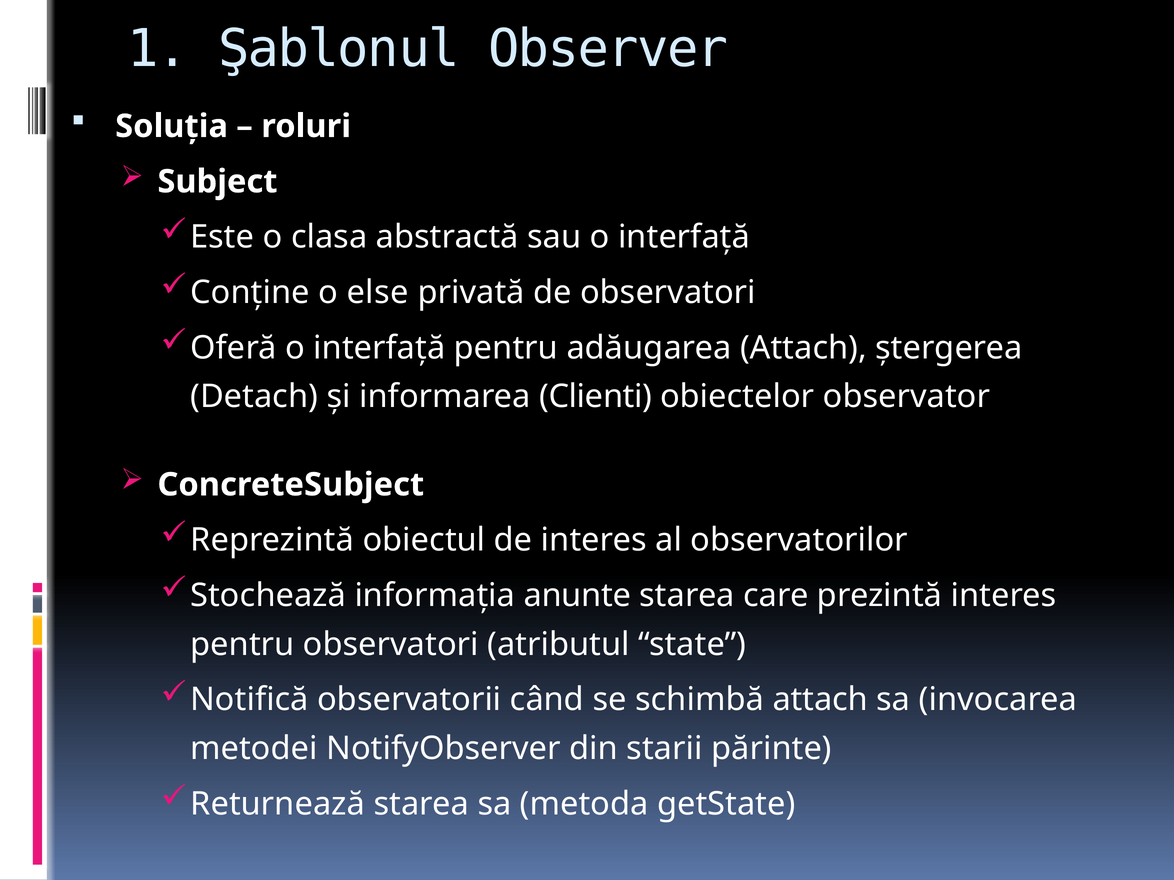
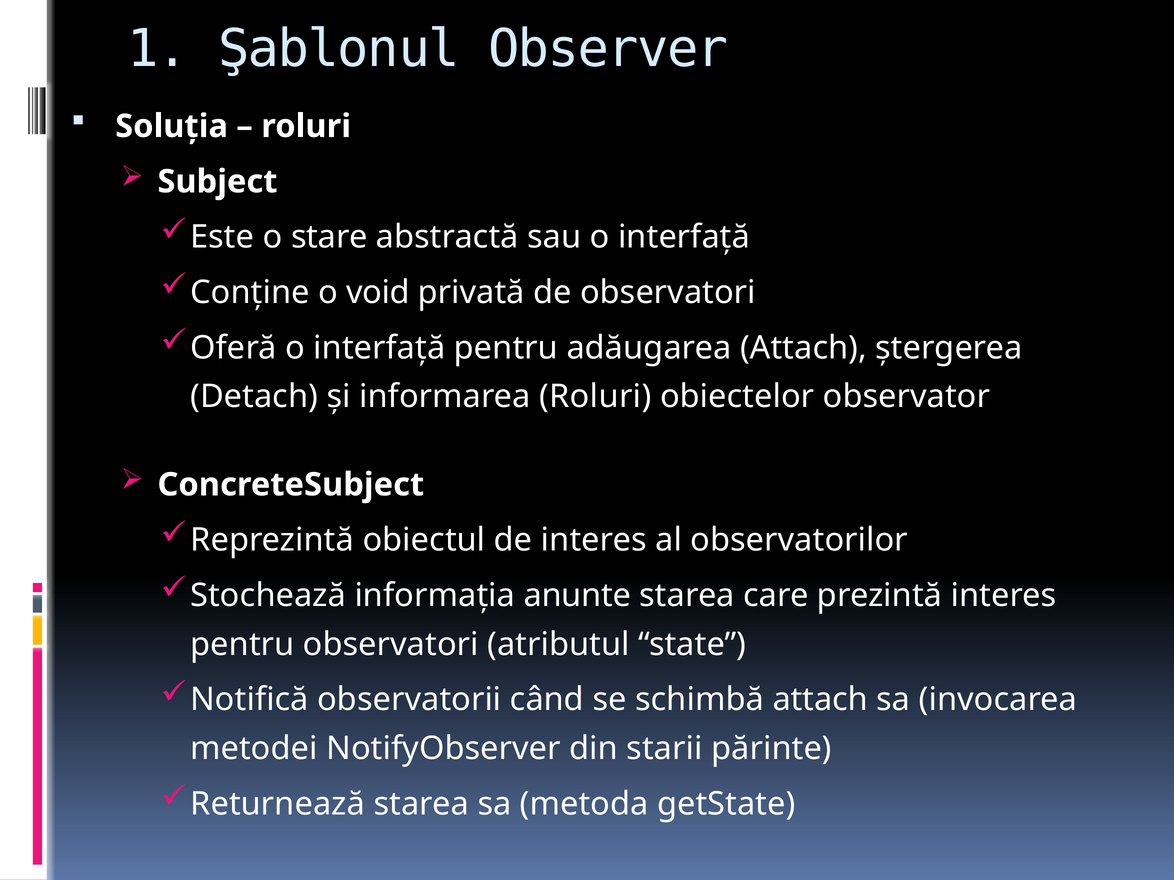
clasa: clasa -> stare (329, 237)
else: else -> void (378, 293)
informarea Clienti: Clienti -> Roluri (595, 397)
